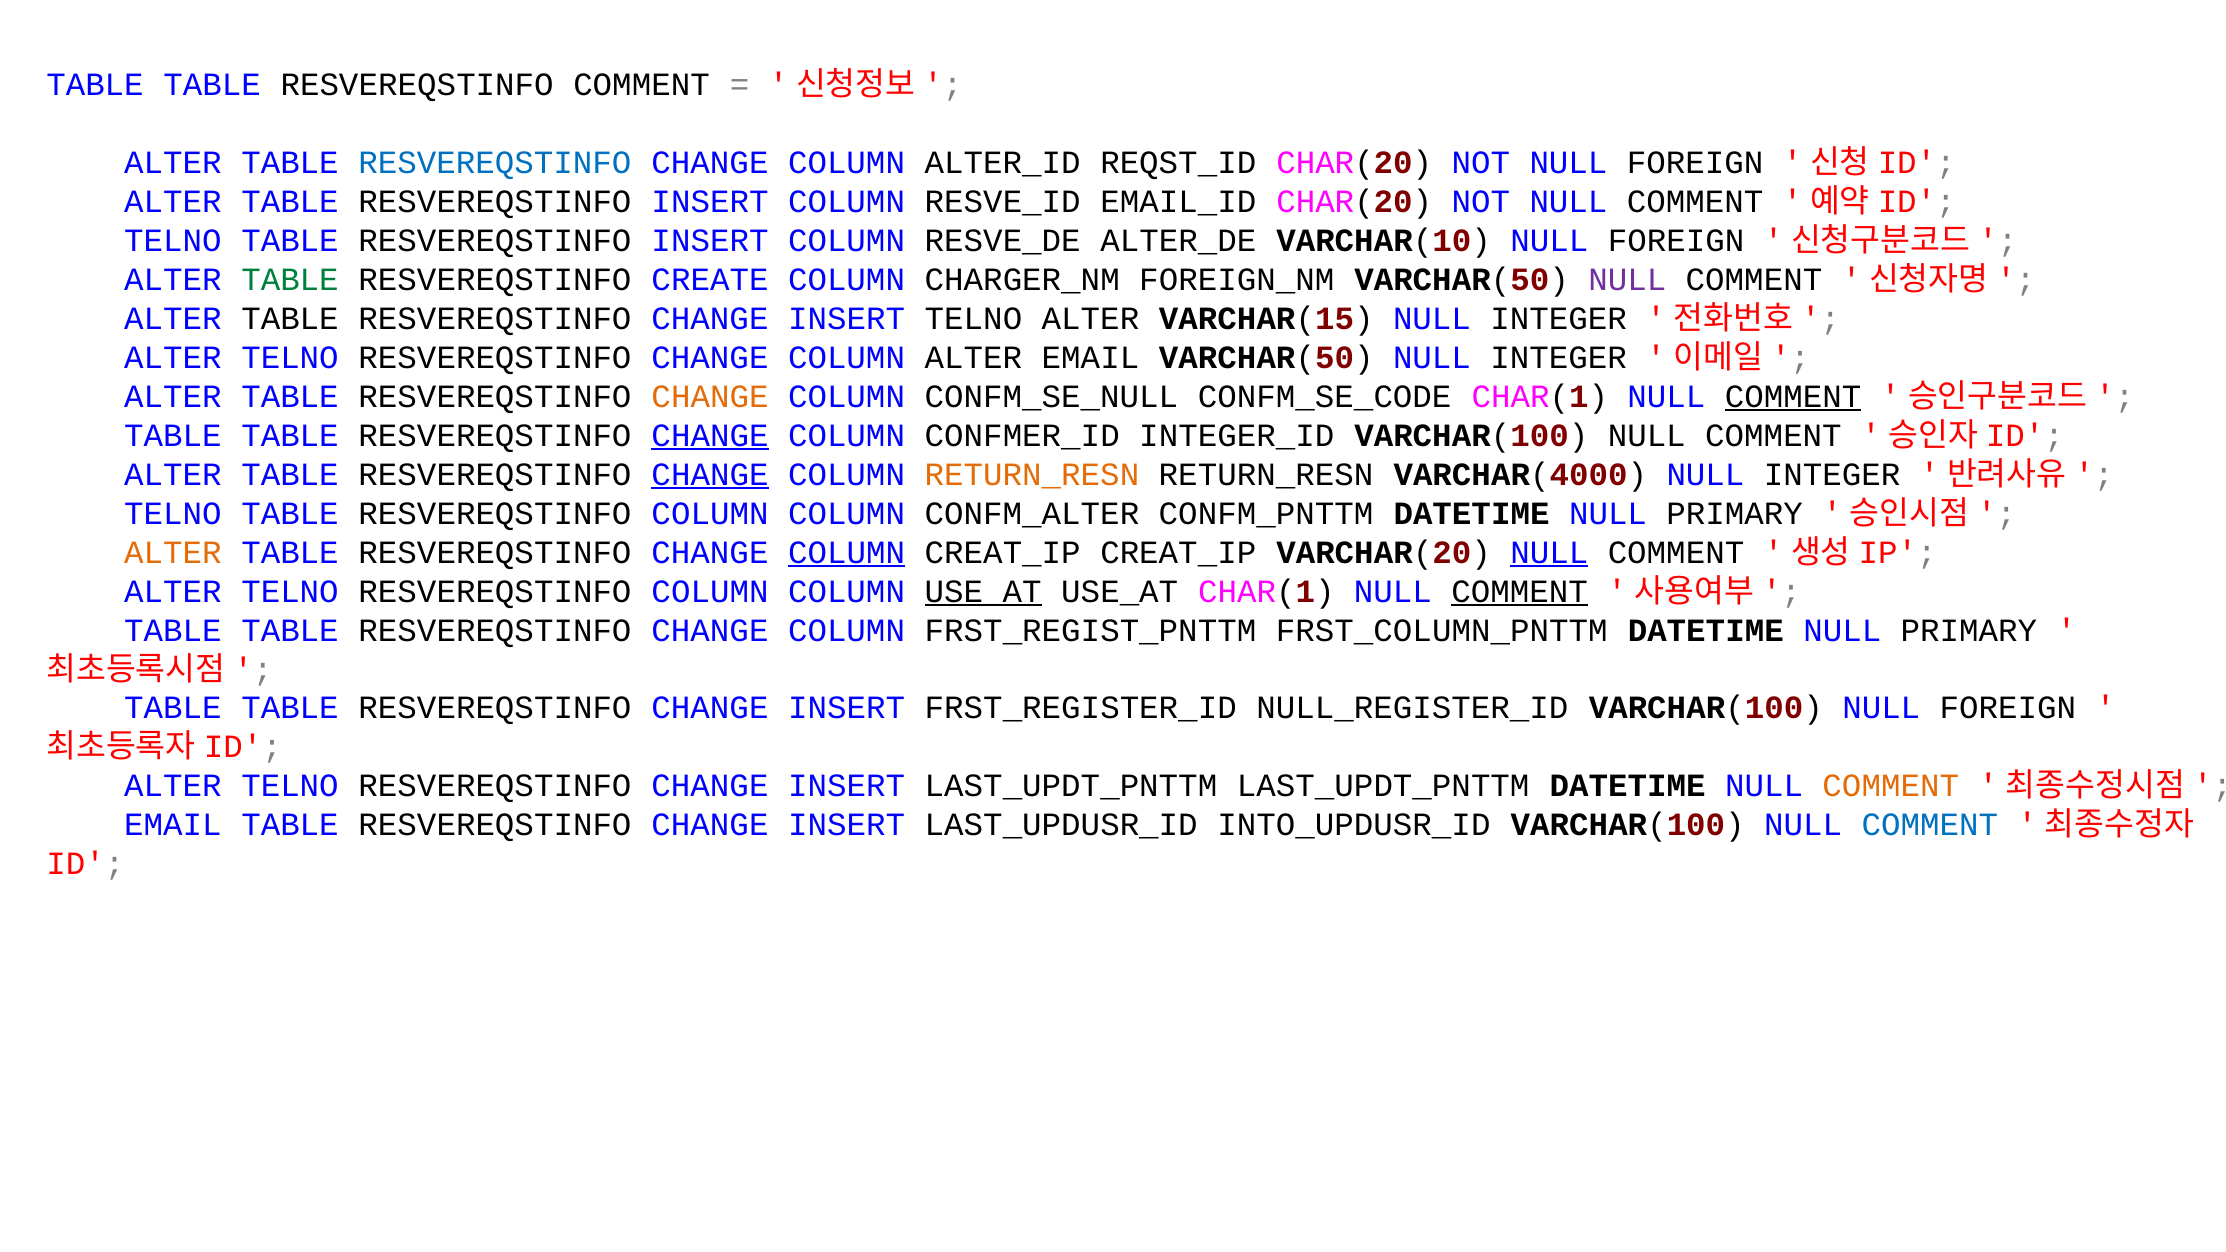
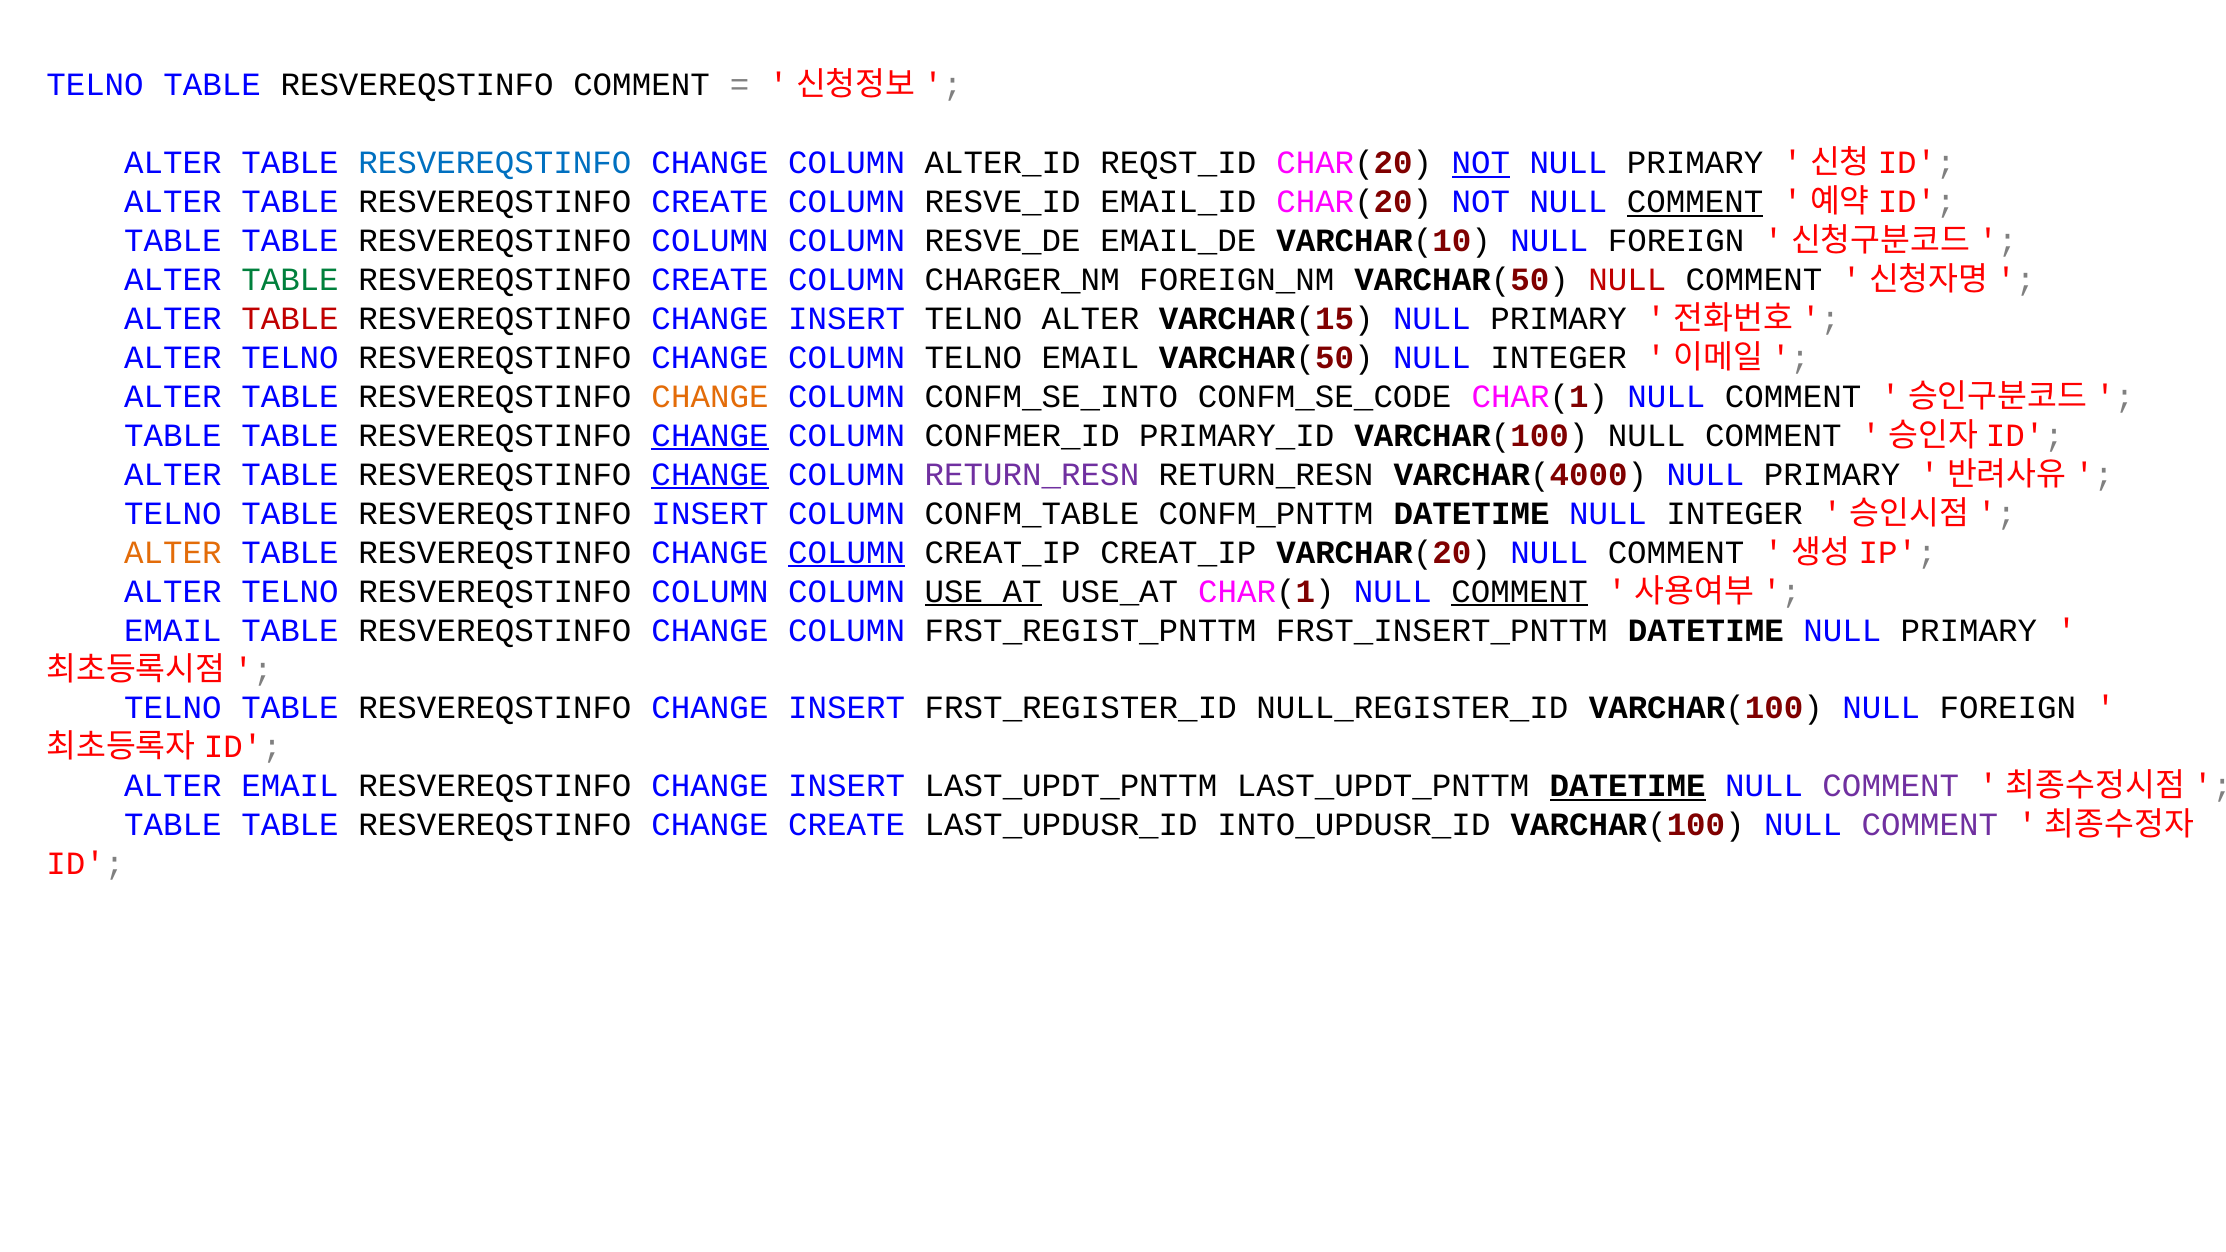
TABLE: TABLE -> TELNO (95, 85)
NOT underline: none -> present (1481, 163)
FOREIGN: FOREIGN -> PRIMARY (1695, 163)
INSERT: INSERT -> CREATE (710, 202)
COMMENT underline: none -> present (1695, 202)
TELNO: TELNO -> TABLE (173, 241)
INSERT: INSERT -> COLUMN (710, 241)
ALTER_DE: ALTER_DE -> EMAIL_DE (1178, 241)
NULL colour: purple -> red (1627, 280)
TABLE colour: black -> red (290, 319)
VARCHAR(15 NULL INTEGER: INTEGER -> PRIMARY (1559, 319)
COLUMN ALTER: ALTER -> TELNO (973, 358)
CONFM_SE_NULL: CONFM_SE_NULL -> CONFM_SE_INTO (1051, 397)
COMMENT underline: present -> none (1793, 397)
INTEGER_ID: INTEGER_ID -> PRIMARY_ID (1237, 436)
RETURN_RESN colour: orange -> purple (1032, 474)
VARCHAR(4000 NULL INTEGER: INTEGER -> PRIMARY (1832, 474)
TABLE RESVEREQSTINFO COLUMN: COLUMN -> INSERT (710, 513)
CONFM_ALTER: CONFM_ALTER -> CONFM_TABLE (1032, 513)
CONFM_PNTTM DATETIME NULL PRIMARY: PRIMARY -> INTEGER (1735, 513)
NULL underline: present -> none (1549, 552)
TABLE: TABLE -> EMAIL (173, 630)
FRST_COLUMN_PNTTM: FRST_COLUMN_PNTTM -> FRST_INSERT_PNTTM (1442, 630)
TABLE: TABLE -> TELNO (173, 708)
TELNO: TELNO -> EMAIL (290, 786)
DATETIME underline: none -> present (1628, 786)
COMMENT colour: orange -> purple (1891, 786)
EMAIL: EMAIL -> TABLE (173, 825)
INSERT: INSERT -> CREATE (847, 825)
COMMENT colour: blue -> purple (1930, 825)
